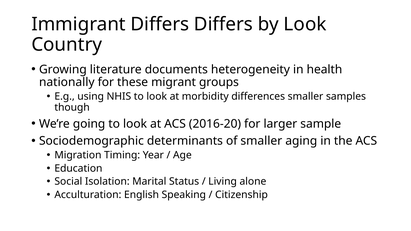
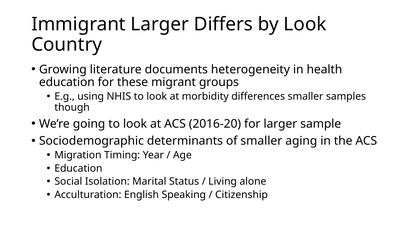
Immigrant Differs: Differs -> Larger (160, 24)
nationally: nationally -> education (67, 82)
